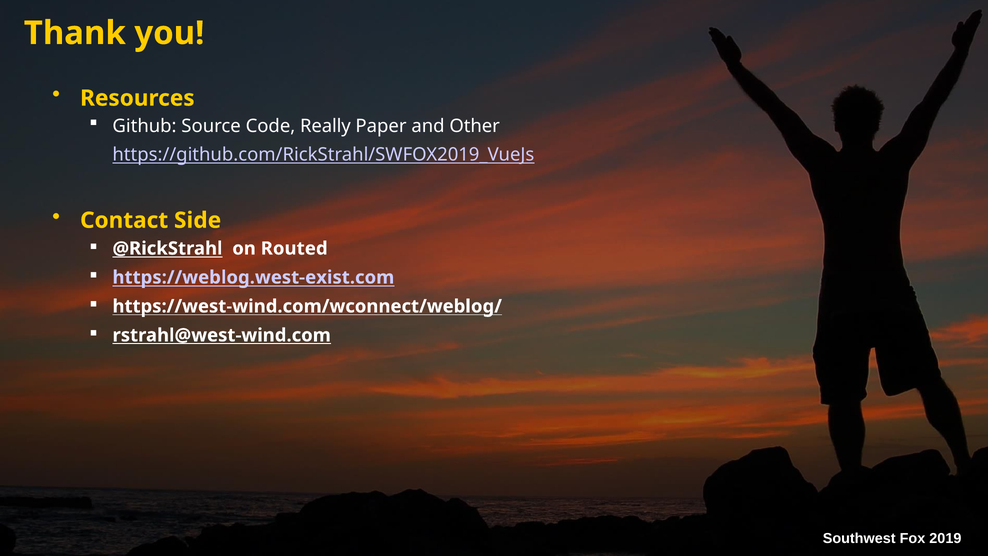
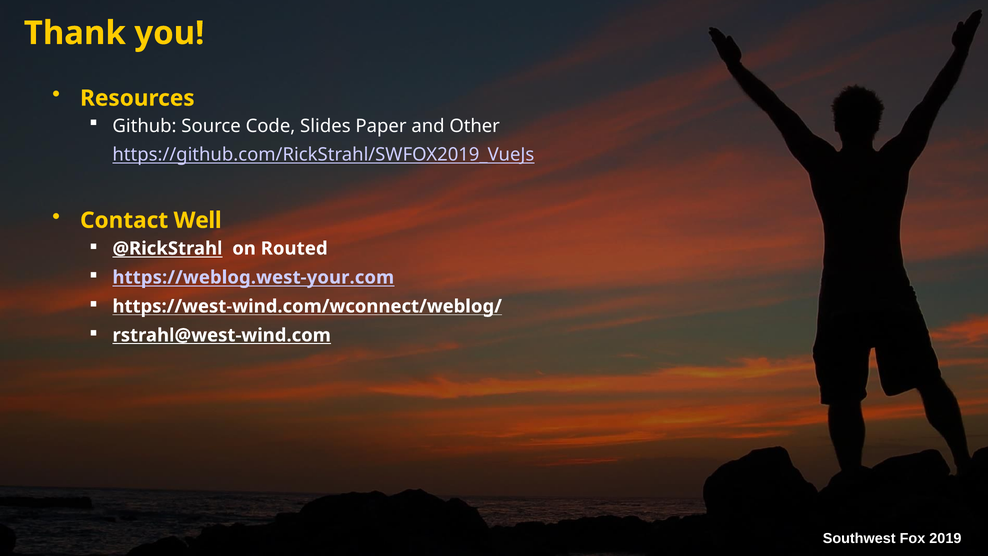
Really: Really -> Slides (325, 126)
Side: Side -> Well (198, 220)
https://weblog.west-exist.com: https://weblog.west-exist.com -> https://weblog.west-your.com (253, 277)
